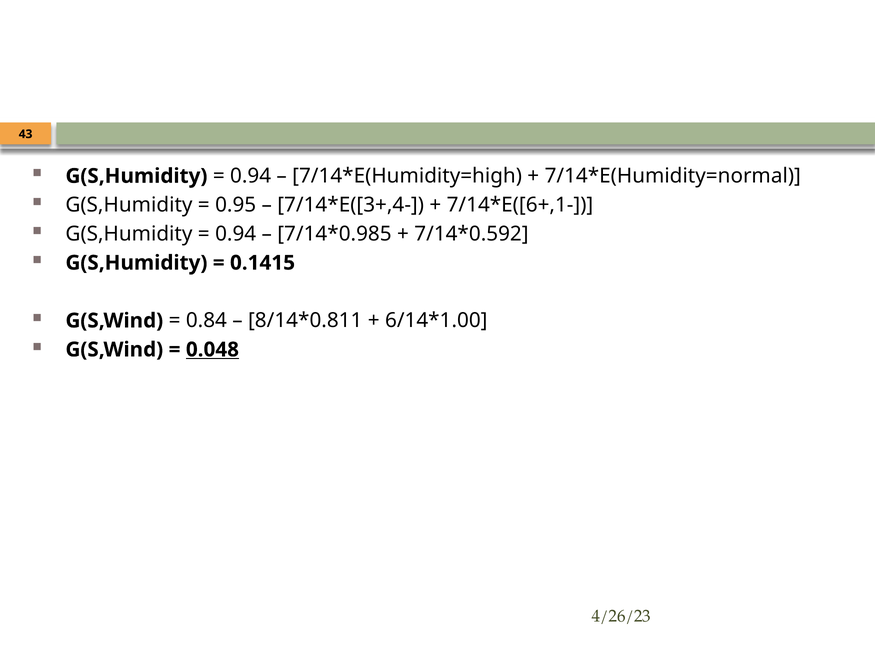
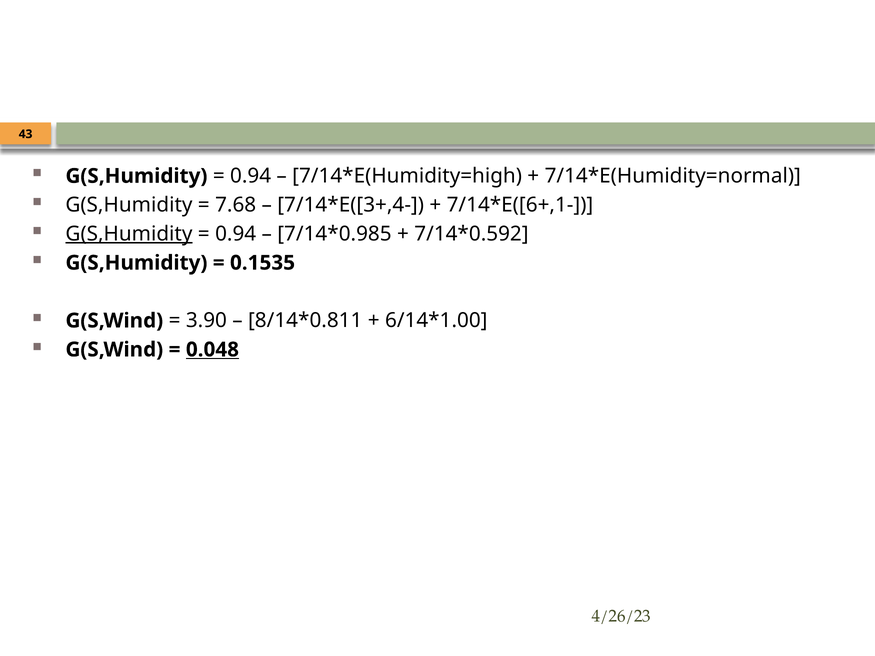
0.95: 0.95 -> 7.68 (236, 205)
G(S,Humidity underline: none -> present (129, 234)
0.1415: 0.1415 -> 0.1535 (263, 263)
0.84: 0.84 -> 3.90 (206, 321)
